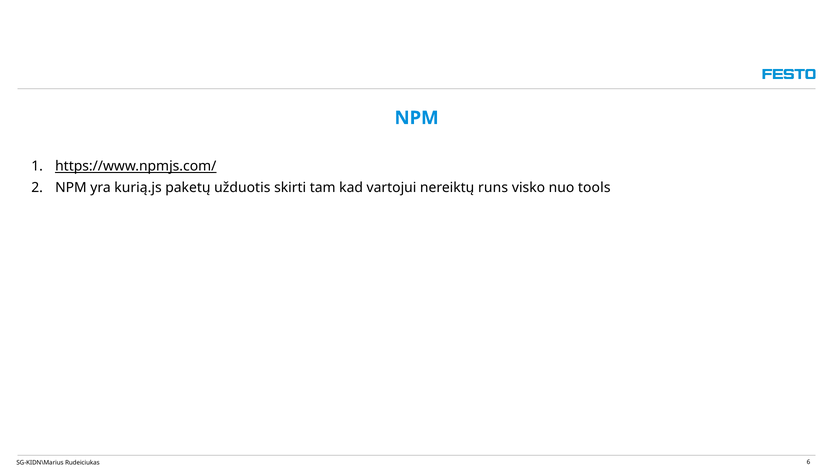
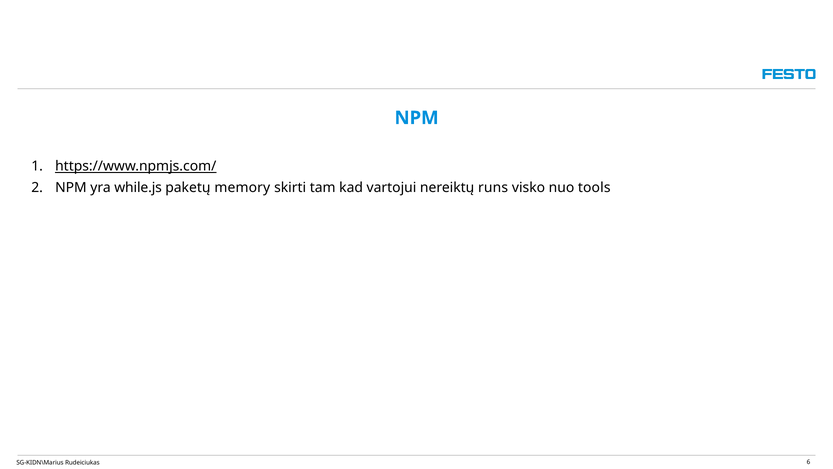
kurią.js: kurią.js -> while.js (138, 188)
užduotis: užduotis -> memory (242, 188)
